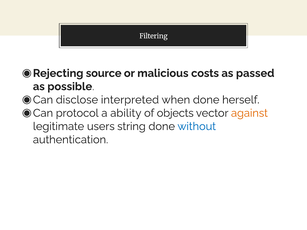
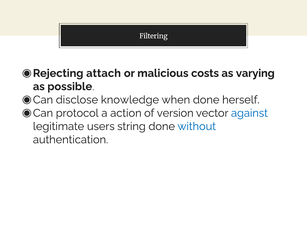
source: source -> attach (104, 73)
passed: passed -> varying (255, 73)
interpreted: interpreted -> knowledge (130, 100)
ability: ability -> action (126, 113)
objects: objects -> version (175, 113)
against colour: orange -> blue (249, 113)
